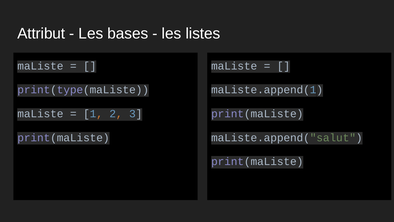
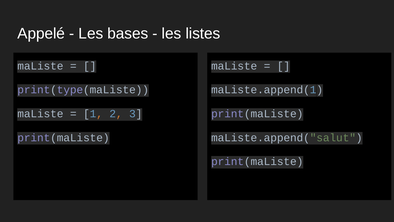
Attribut: Attribut -> Appelé (41, 33)
